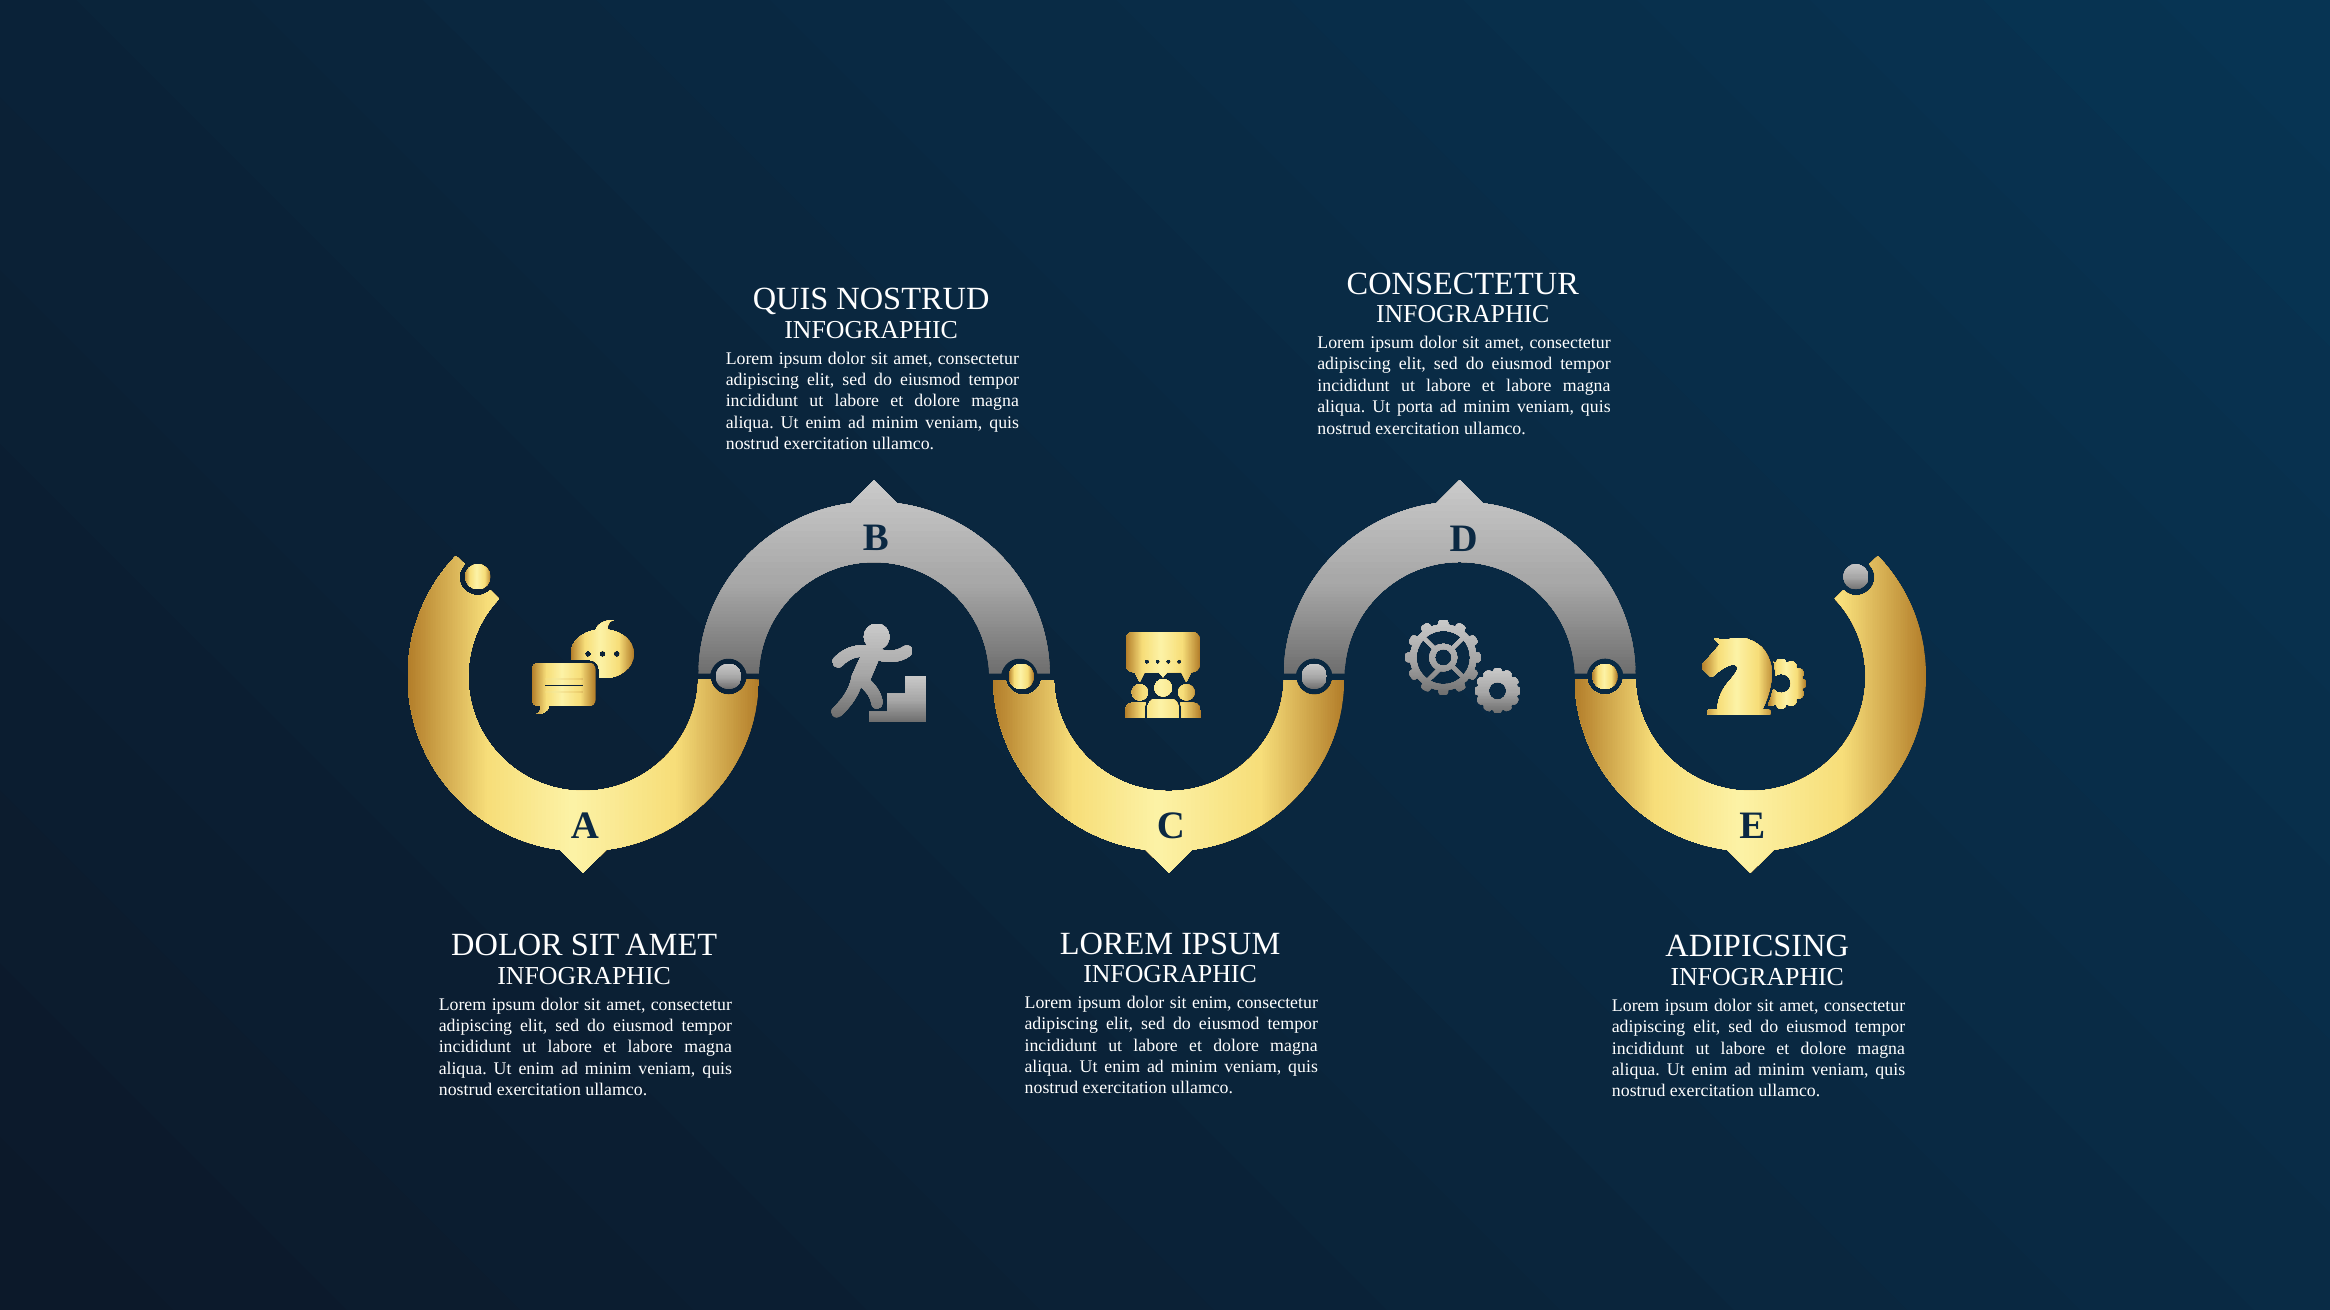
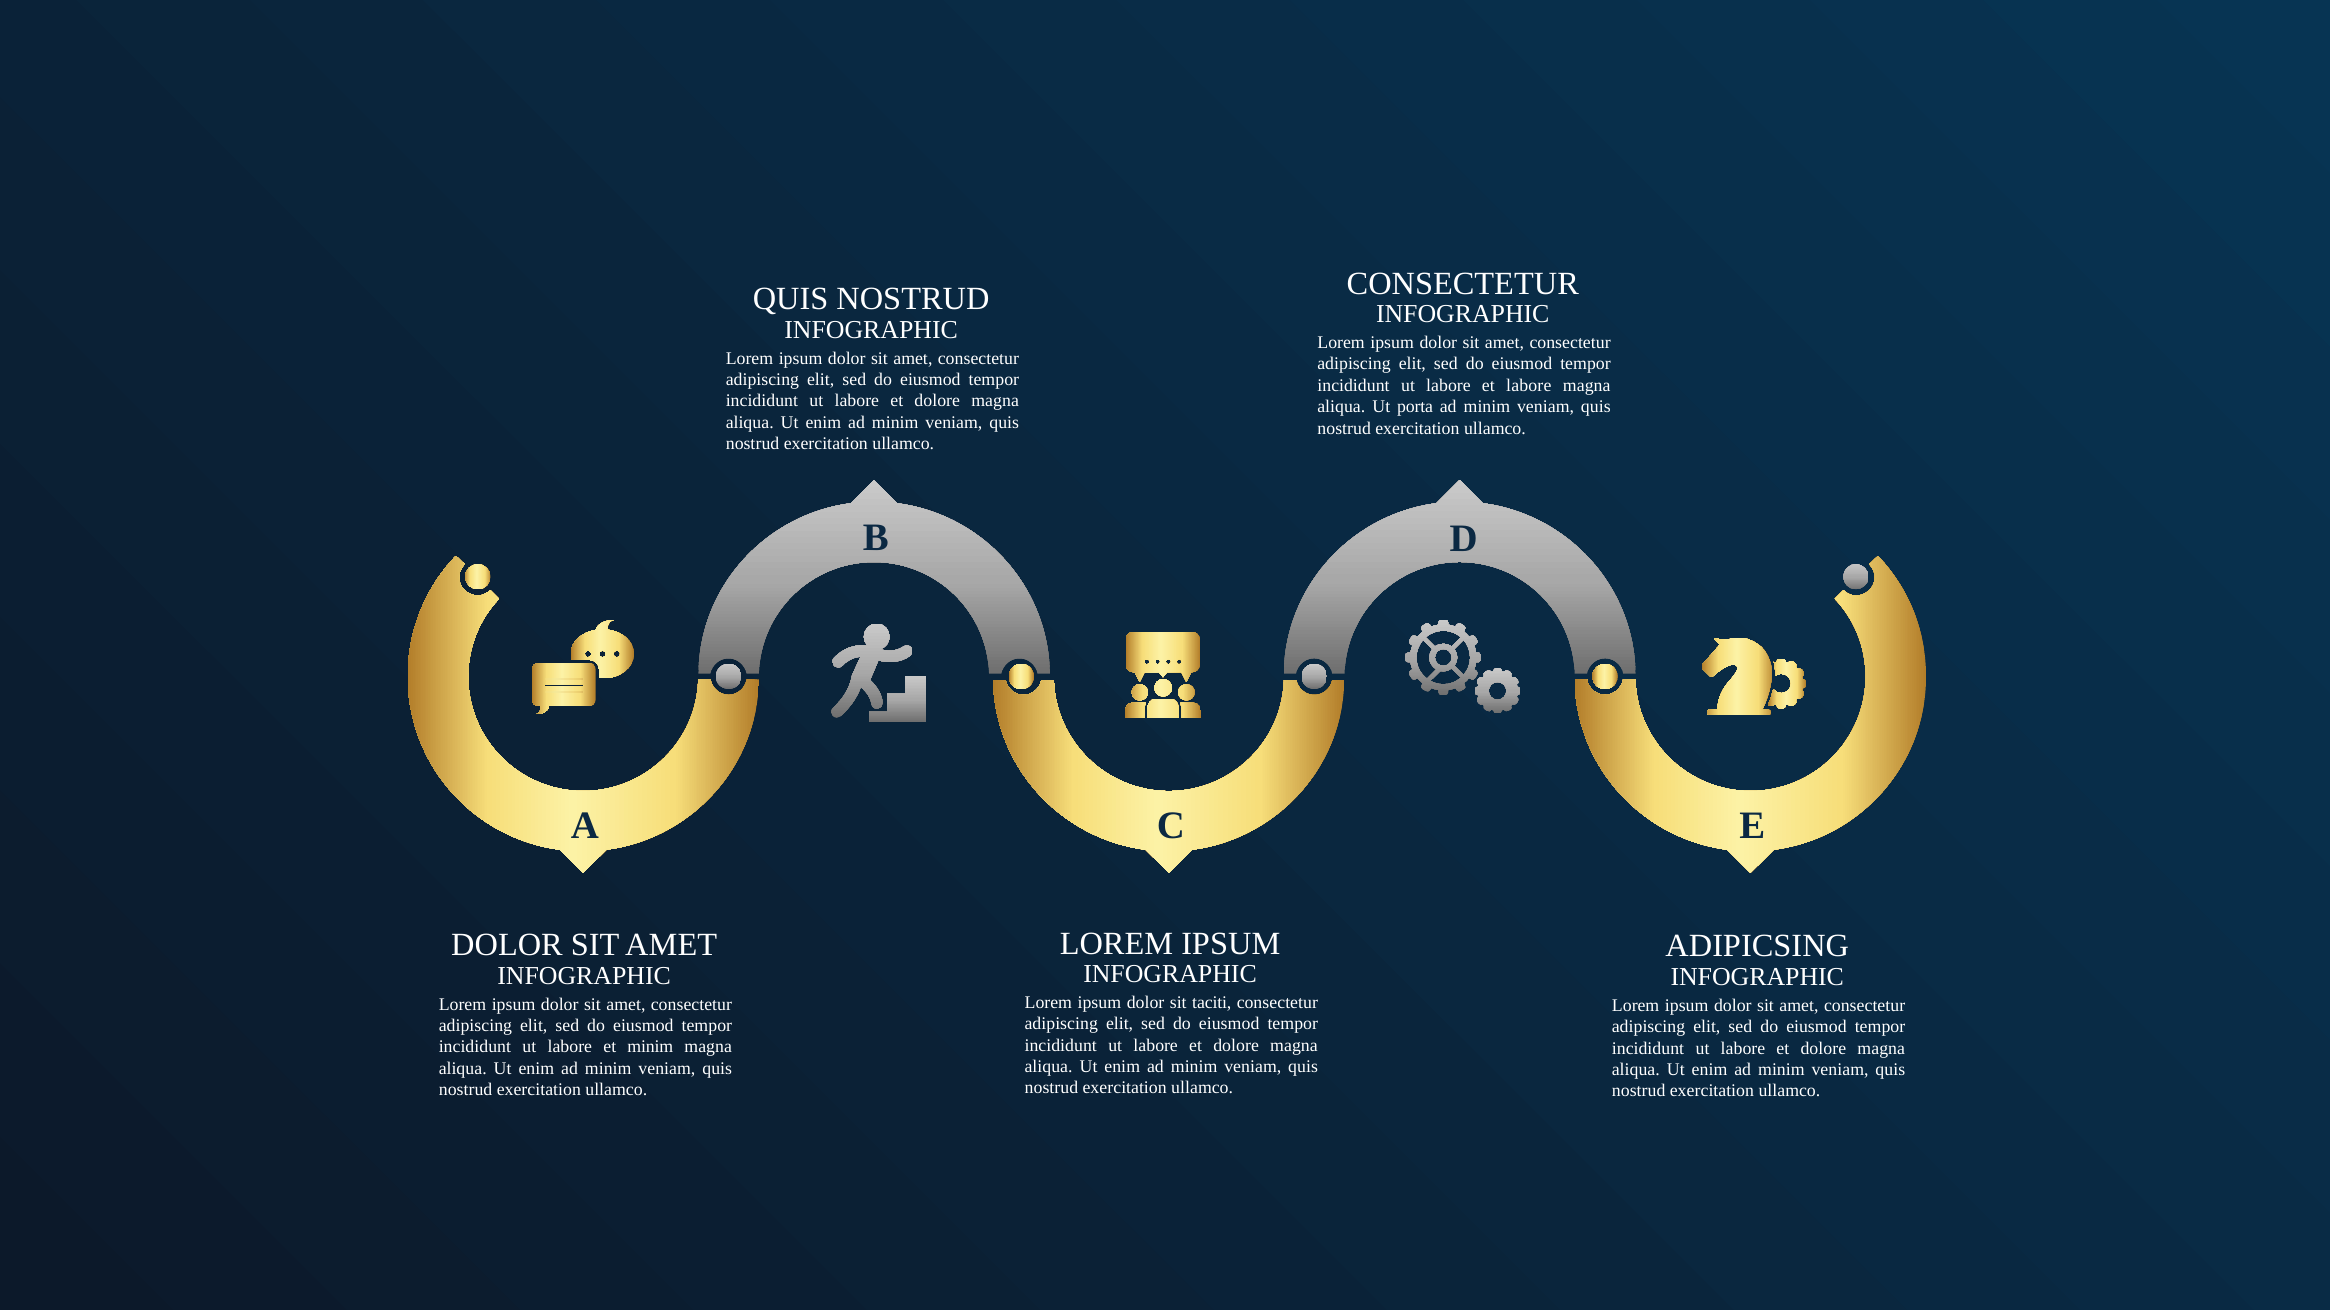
sit enim: enim -> taciti (1212, 1003)
labore: labore -> minim (650, 1047)
